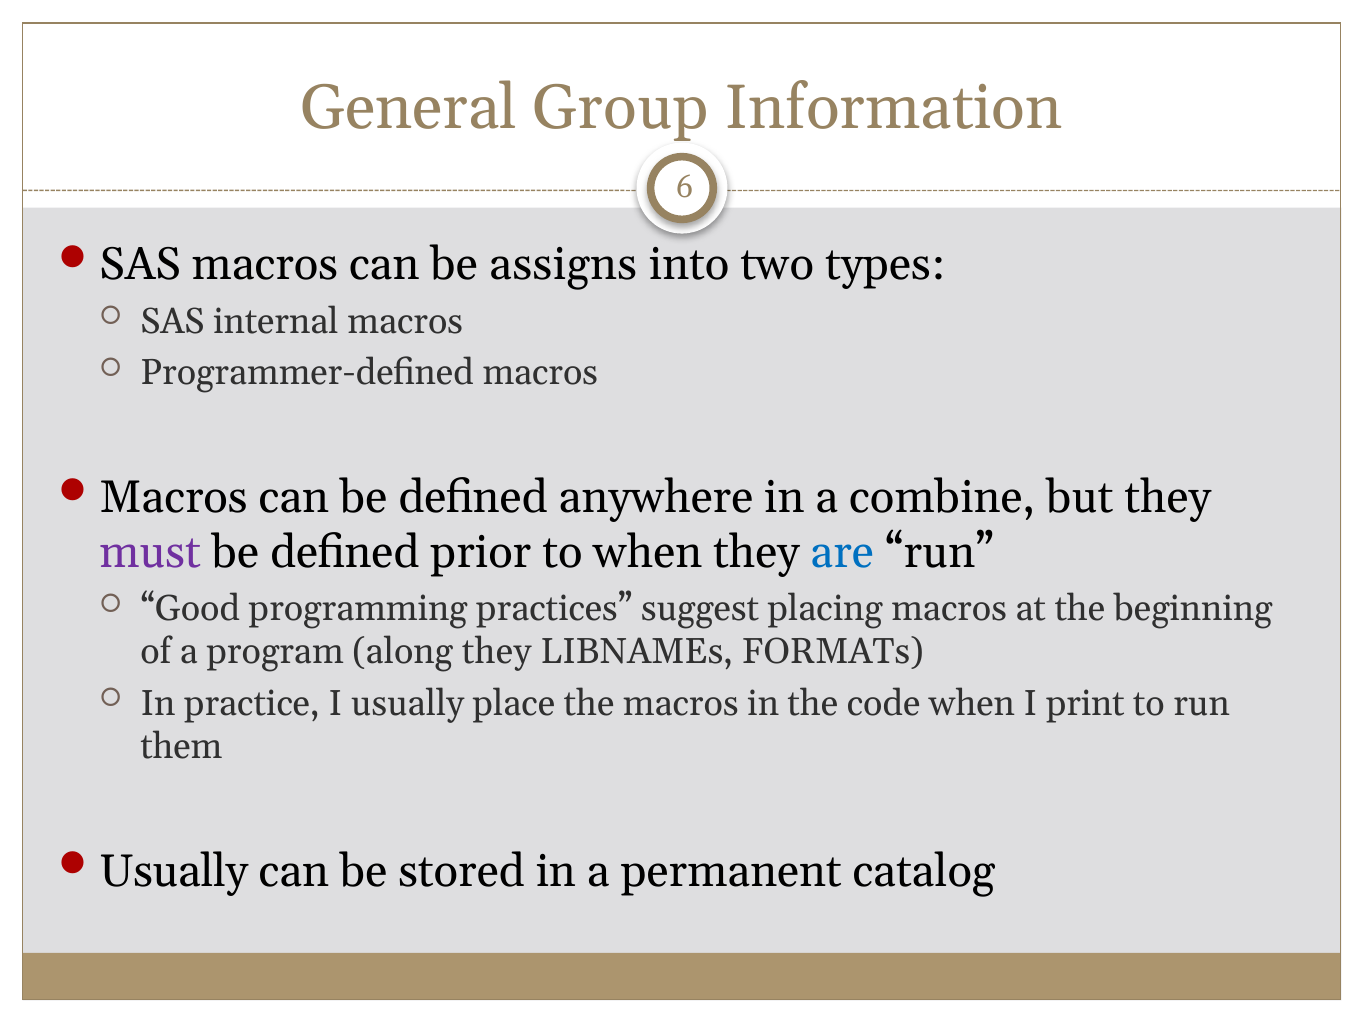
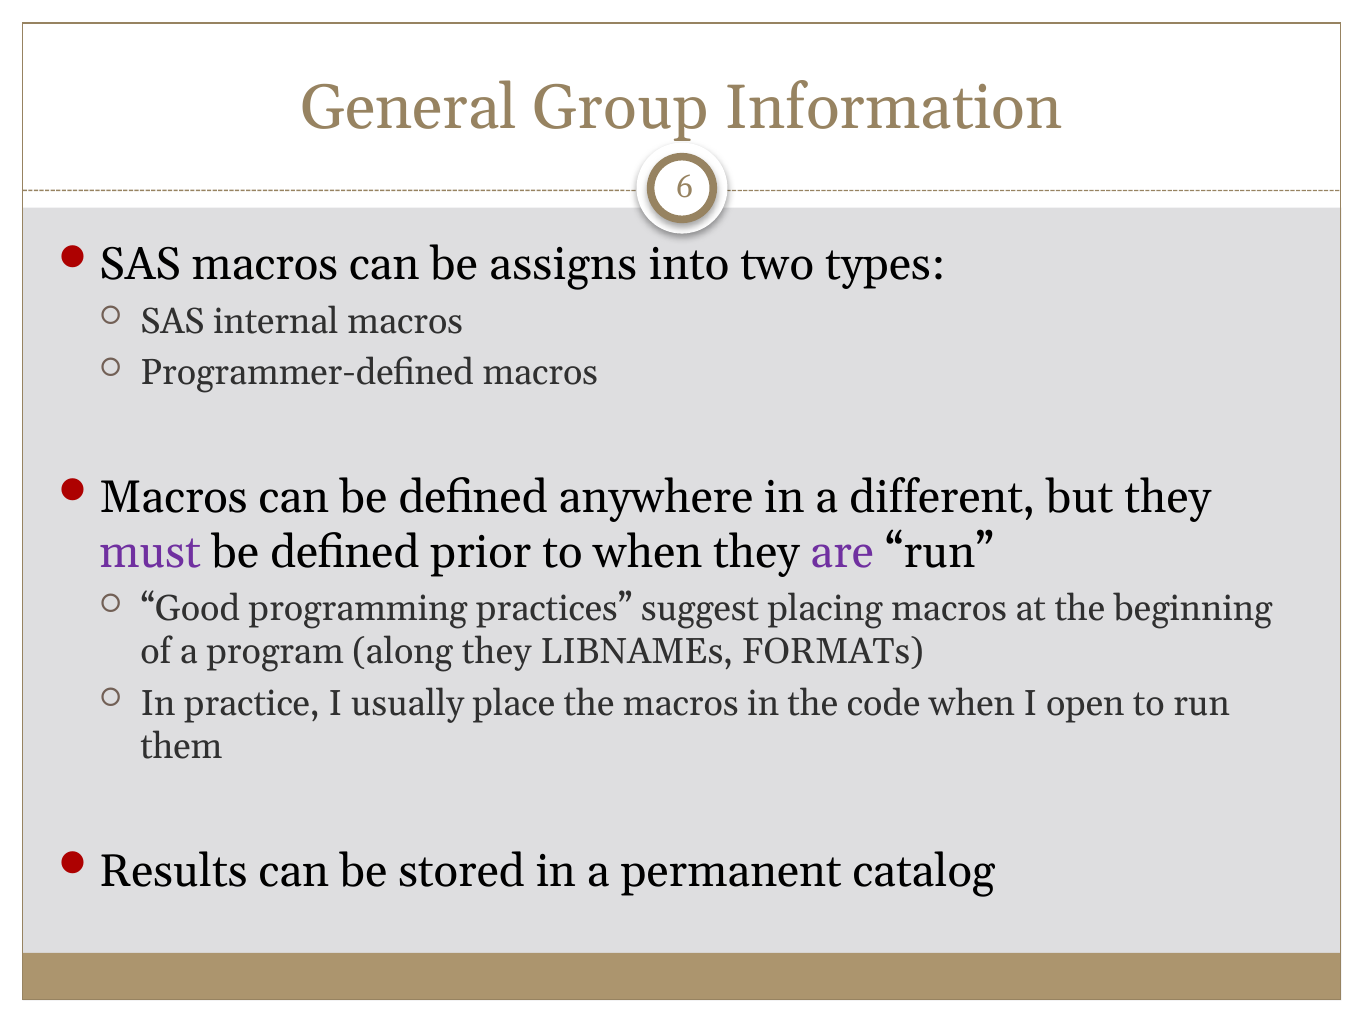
combine: combine -> different (942, 498)
are colour: blue -> purple (842, 552)
print: print -> open (1085, 703)
Usually: Usually -> Results (173, 871)
